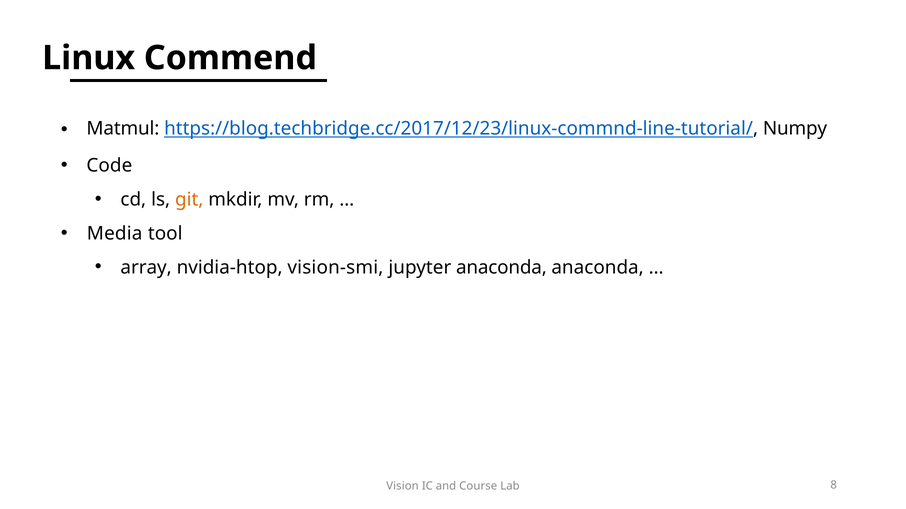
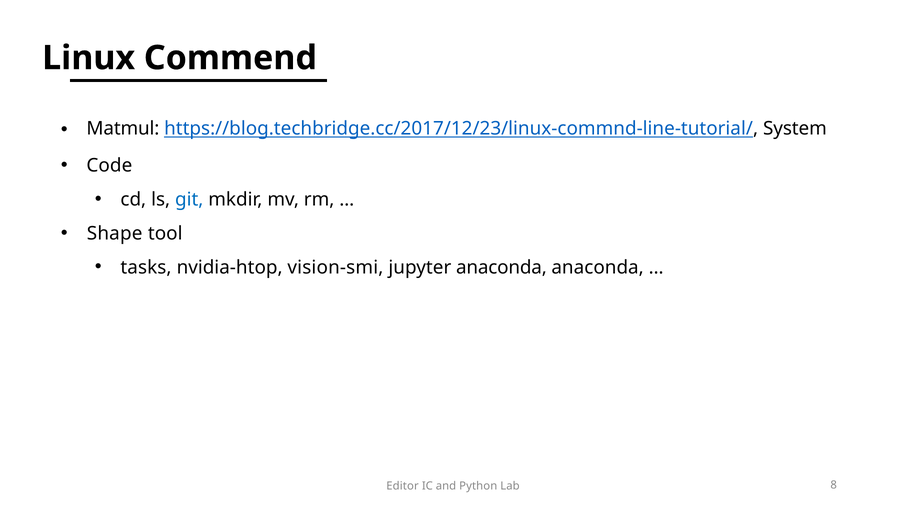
Numpy: Numpy -> System (795, 129)
git colour: orange -> blue (189, 200)
Media: Media -> Shape (115, 234)
array: array -> tasks (146, 268)
Vision: Vision -> Editor (403, 487)
Course: Course -> Python (478, 487)
